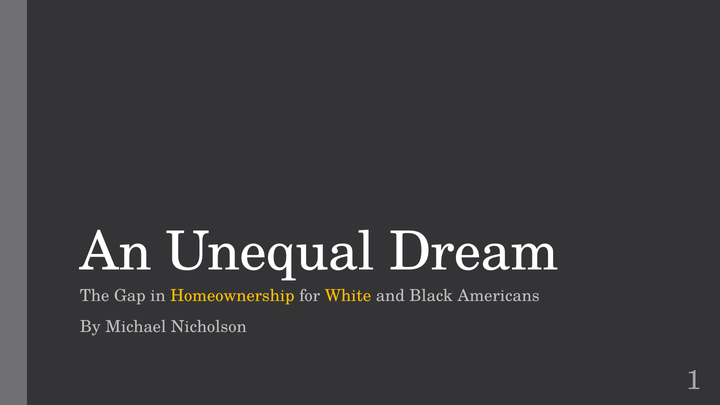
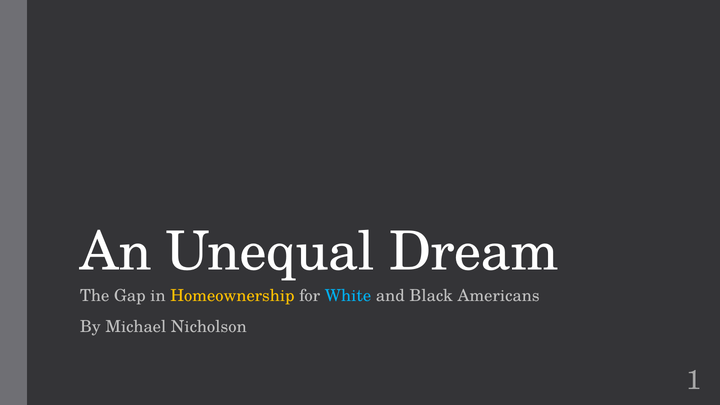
White colour: yellow -> light blue (348, 296)
